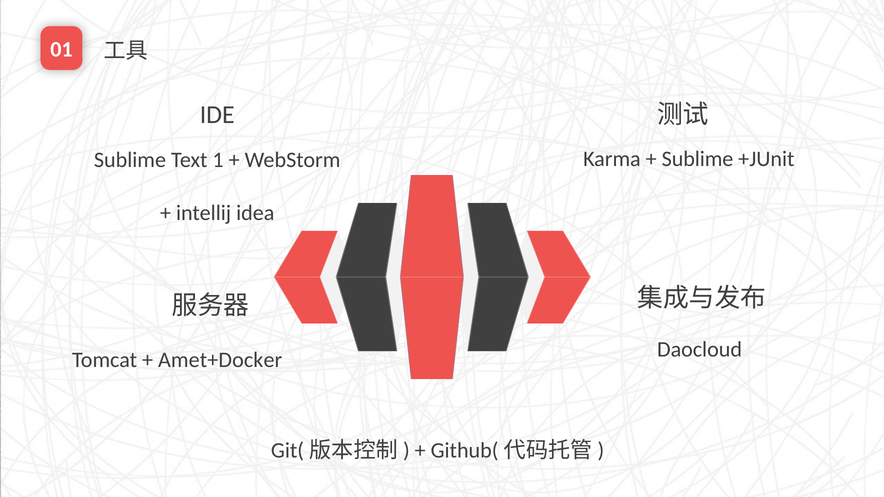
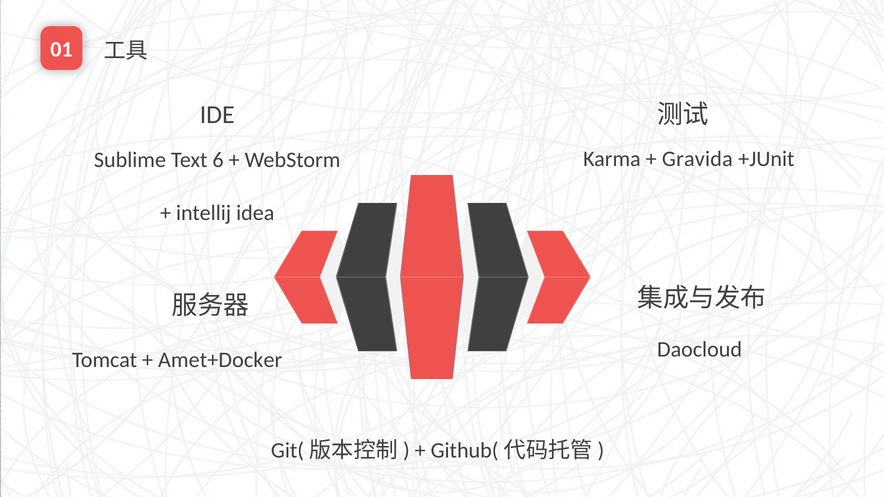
Sublime: Sublime -> Gravida (697, 159)
1: 1 -> 6 (218, 160)
